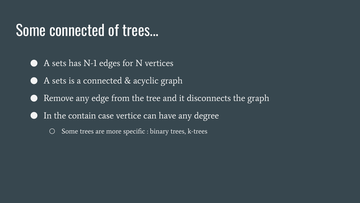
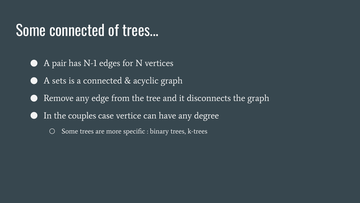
sets: sets -> pair (59, 63)
contain: contain -> couples (82, 115)
